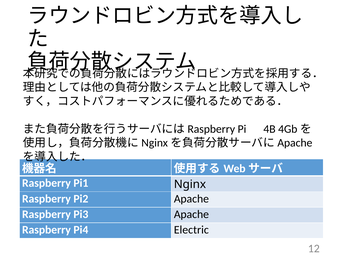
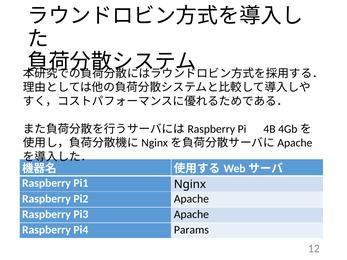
Electric: Electric -> Params (191, 230)
